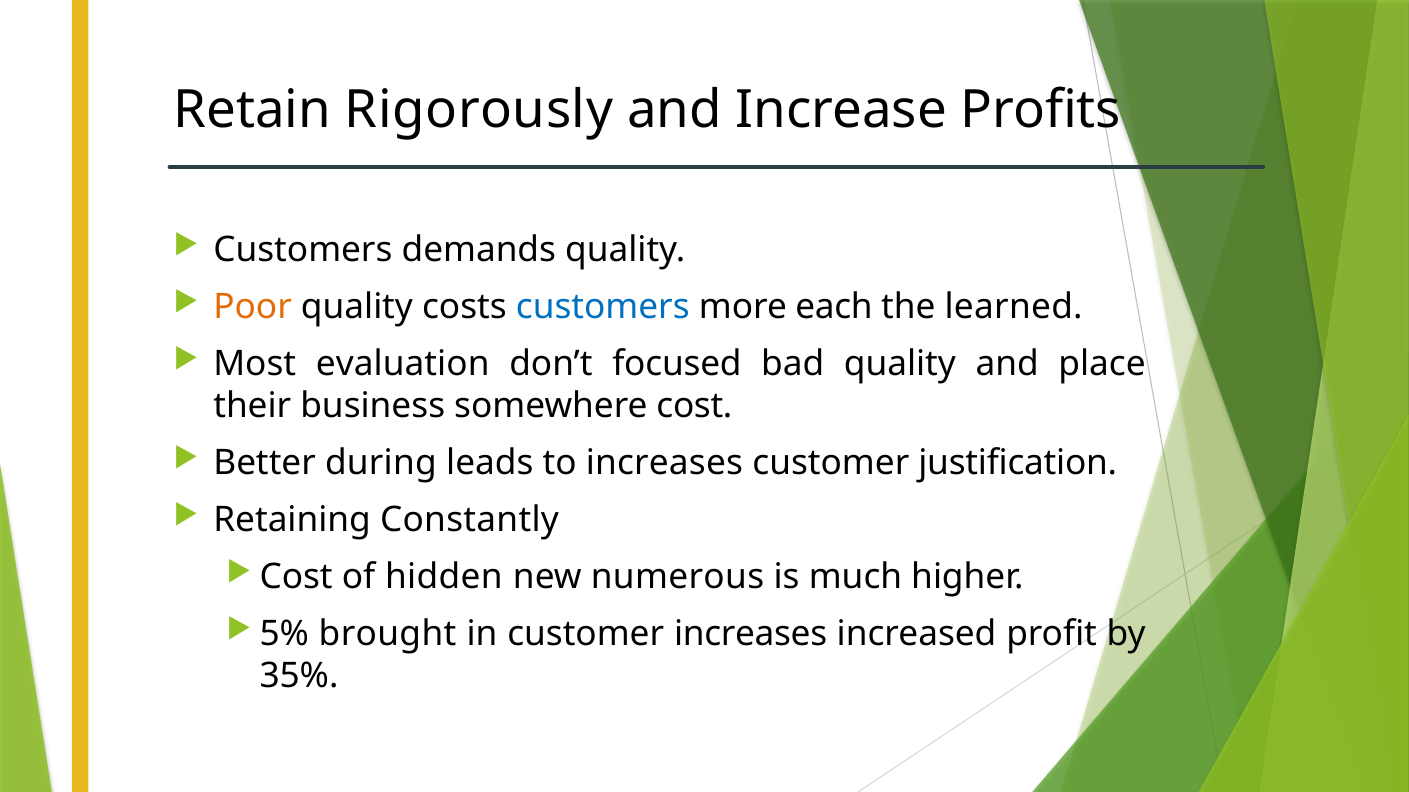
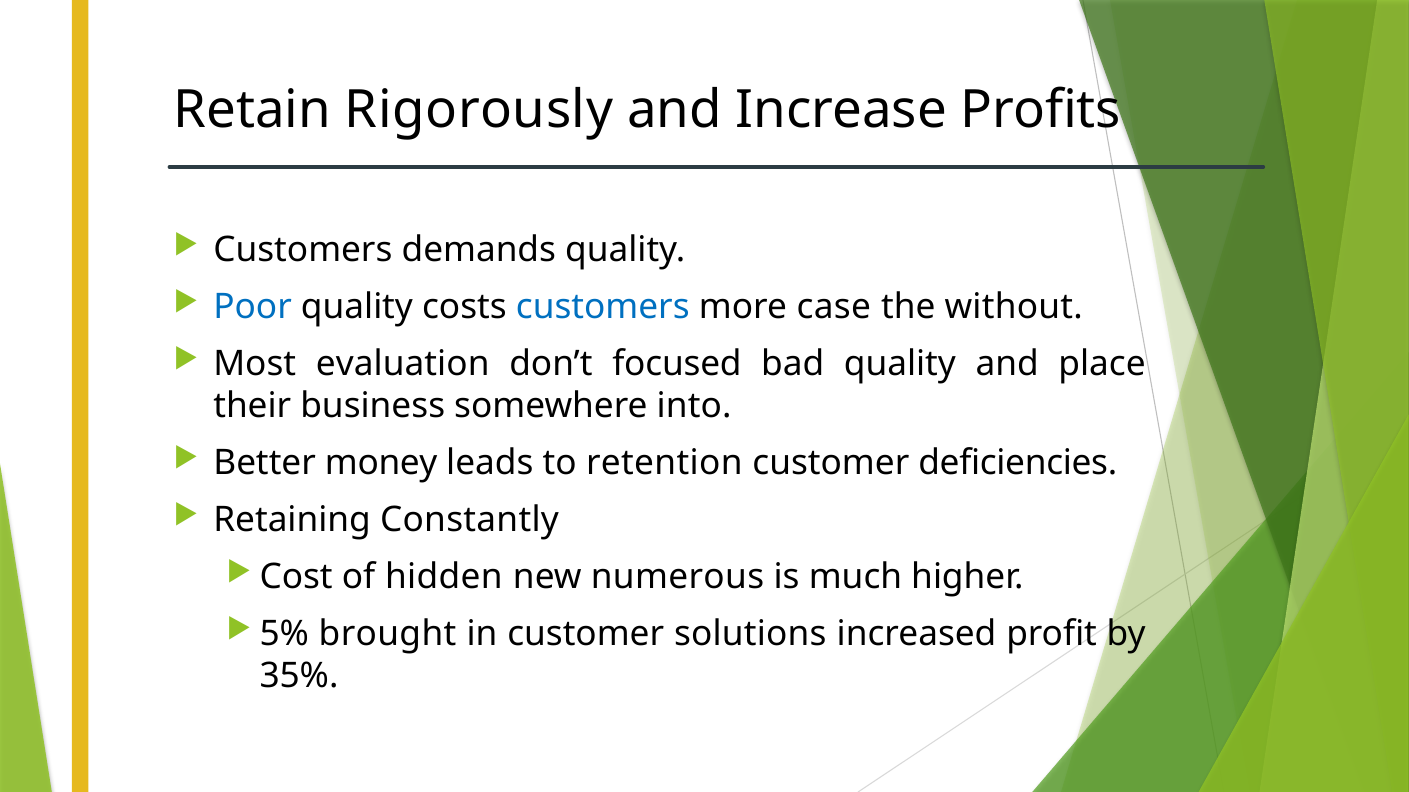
Poor colour: orange -> blue (253, 307)
each: each -> case (834, 307)
learned: learned -> without (1014, 307)
somewhere cost: cost -> into (694, 407)
during: during -> money (381, 464)
to increases: increases -> retention (664, 464)
justification: justification -> deficiencies (1018, 464)
customer increases: increases -> solutions (750, 634)
